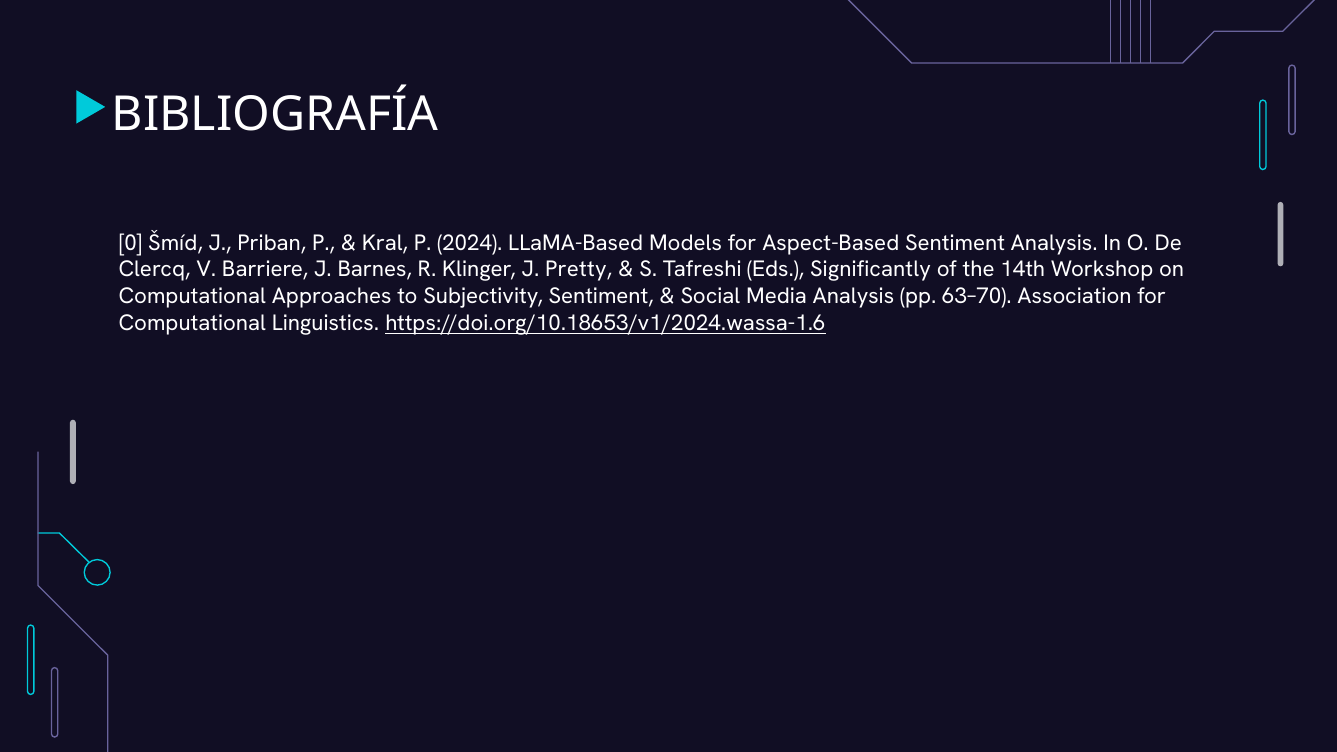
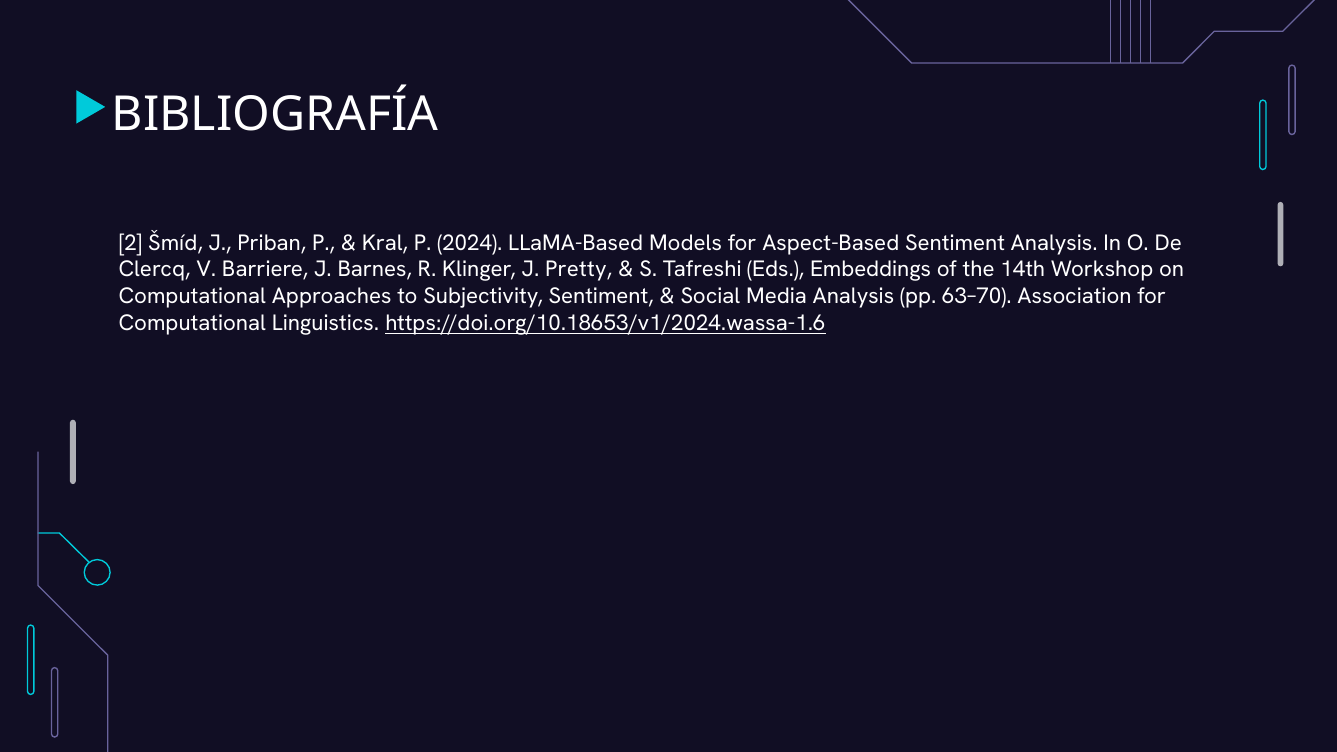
0: 0 -> 2 (131, 243)
Significantly: Significantly -> Embeddings (871, 269)
